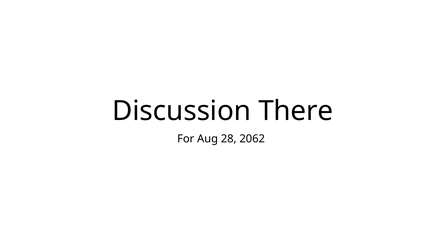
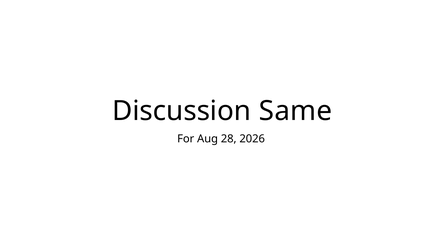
There: There -> Same (295, 111)
2062: 2062 -> 2026 (252, 139)
